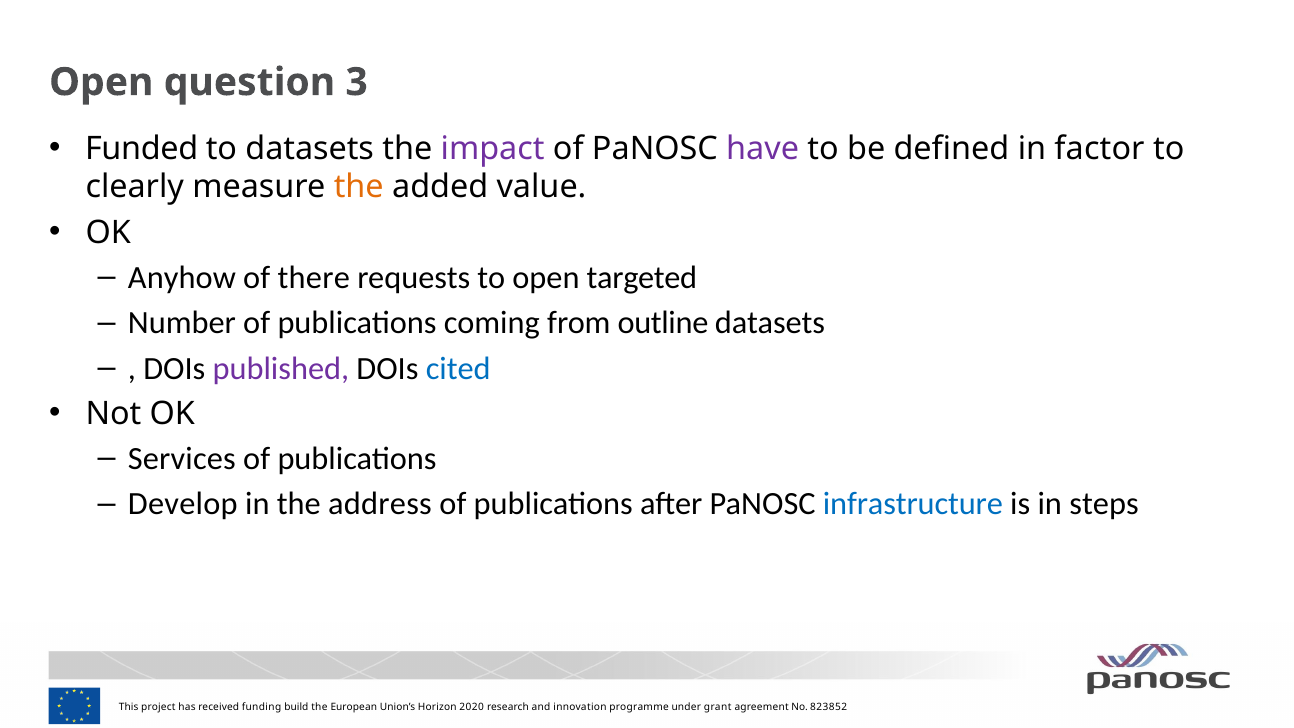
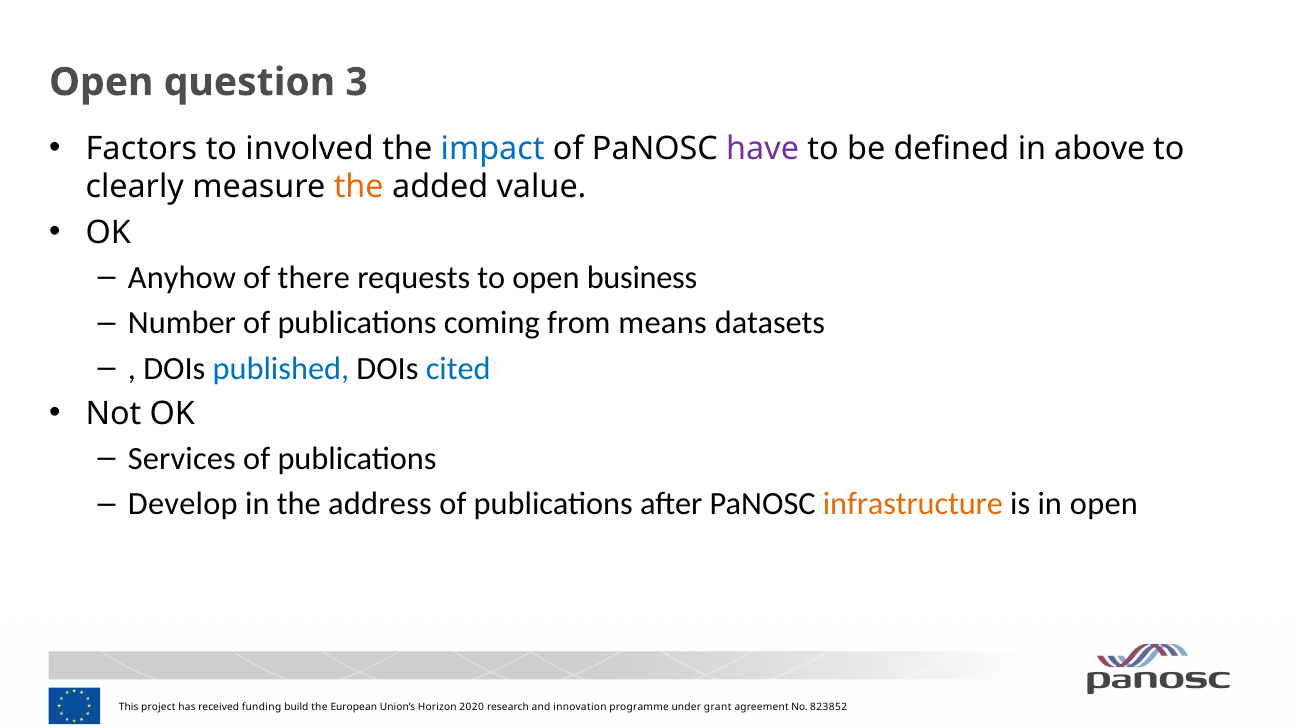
Funded: Funded -> Factors (141, 148)
to datasets: datasets -> involved (310, 148)
impact colour: purple -> blue (493, 148)
factor: factor -> above (1100, 148)
targeted: targeted -> business (642, 278)
outline: outline -> means (663, 323)
published colour: purple -> blue (281, 368)
infrastructure colour: blue -> orange (913, 504)
in steps: steps -> open (1104, 504)
